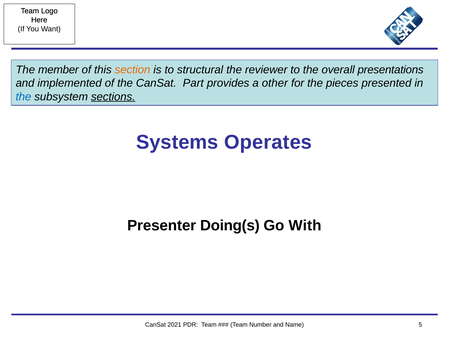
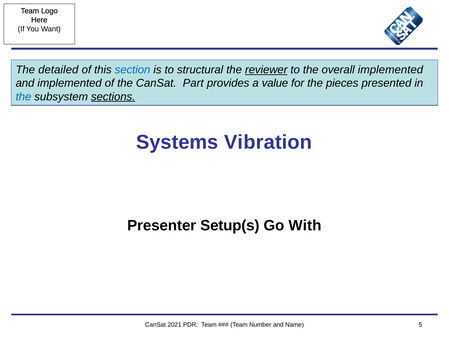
member: member -> detailed (58, 70)
section colour: orange -> blue (133, 70)
reviewer underline: none -> present (266, 70)
overall presentations: presentations -> implemented (390, 70)
other: other -> value (275, 83)
Operates: Operates -> Vibration (268, 142)
Doing(s: Doing(s -> Setup(s (230, 226)
